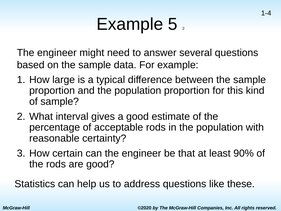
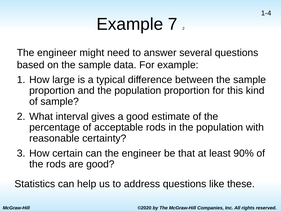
5: 5 -> 7 (173, 24)
